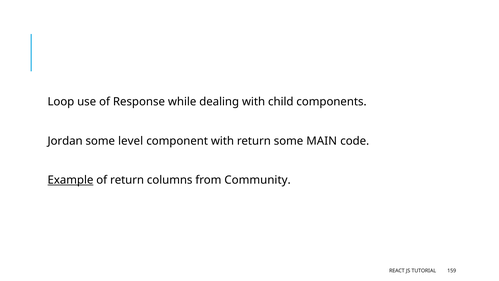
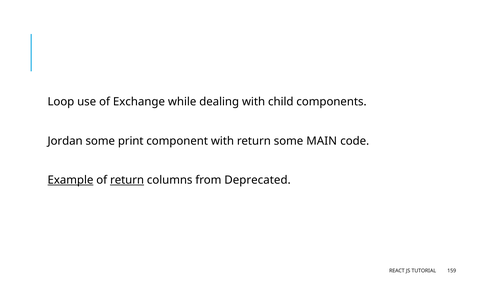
Response: Response -> Exchange (139, 102)
level: level -> print (131, 141)
return underline: none -> present (127, 180)
Community: Community -> Deprecated (258, 180)
